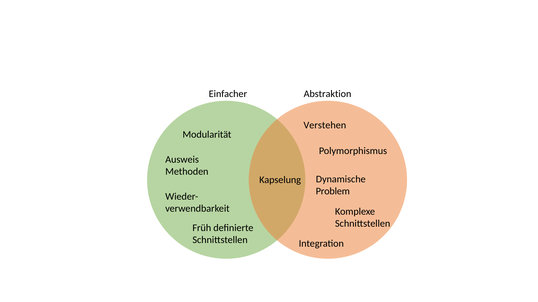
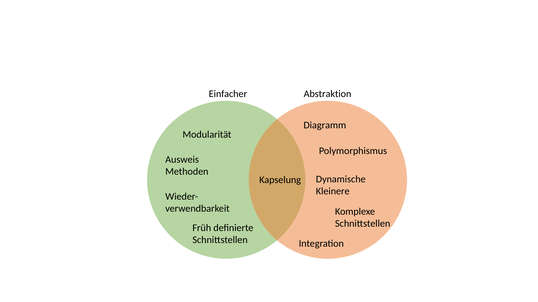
Verstehen: Verstehen -> Diagramm (325, 126)
Problem: Problem -> Kleinere (333, 192)
